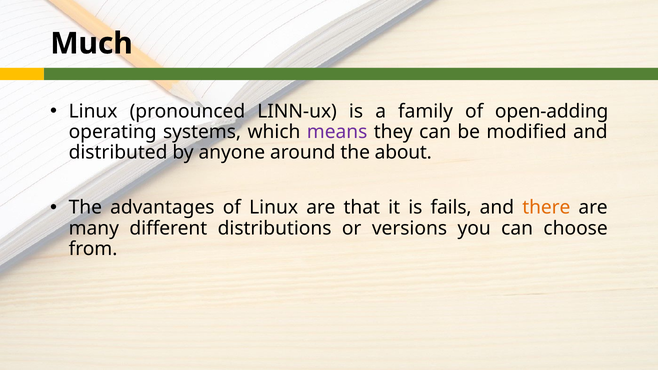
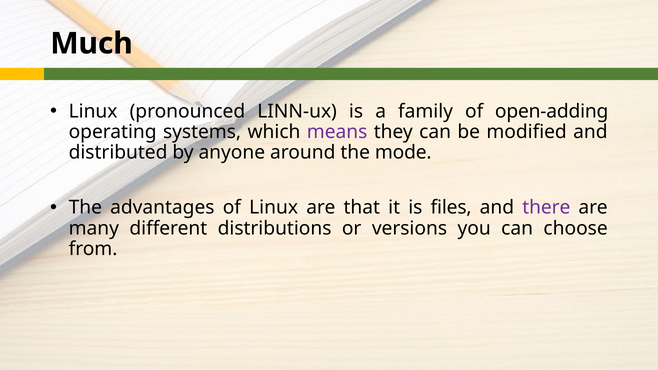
about: about -> mode (403, 153)
fails: fails -> files (451, 208)
there colour: orange -> purple (546, 208)
